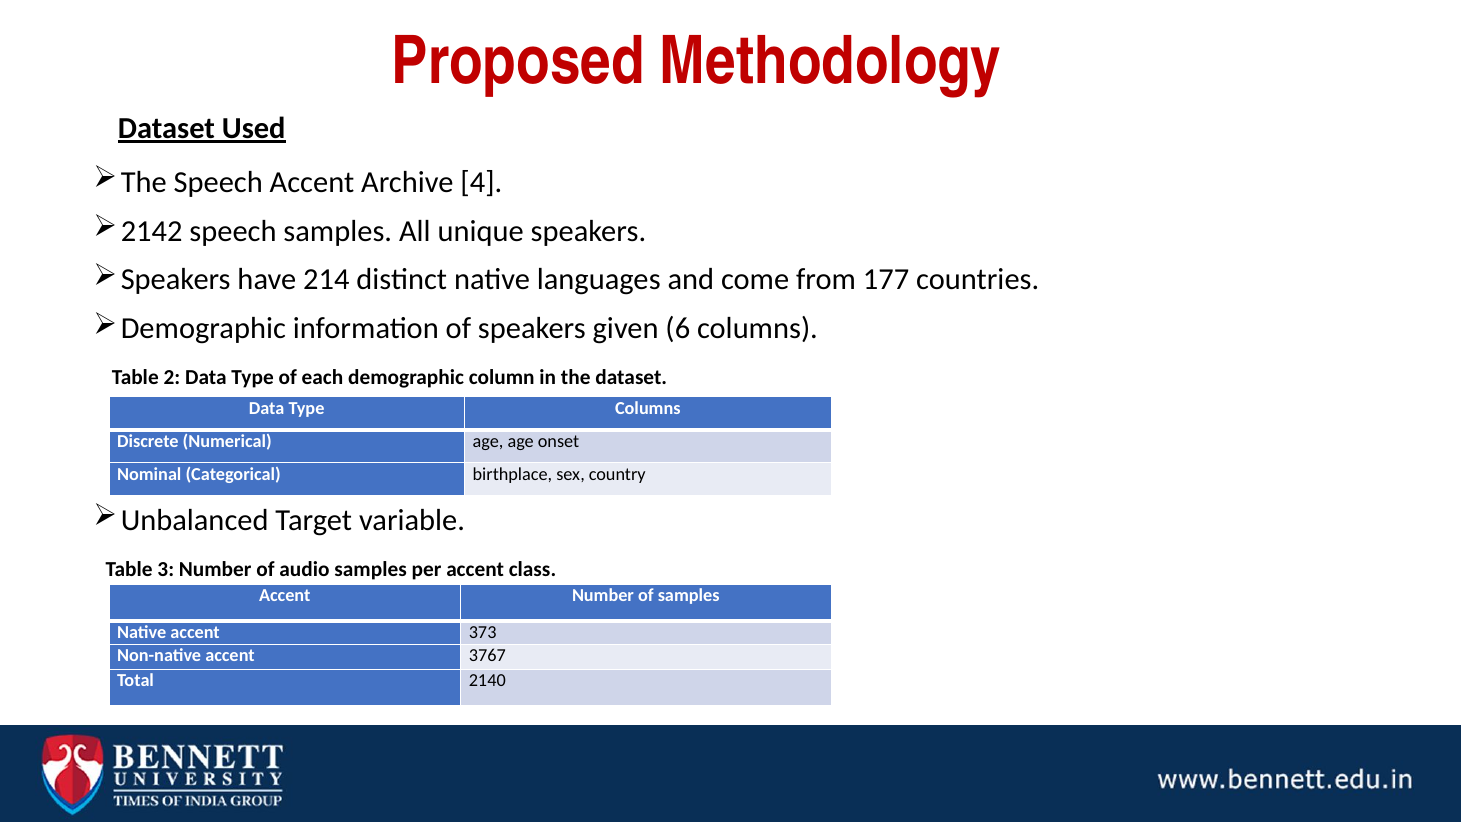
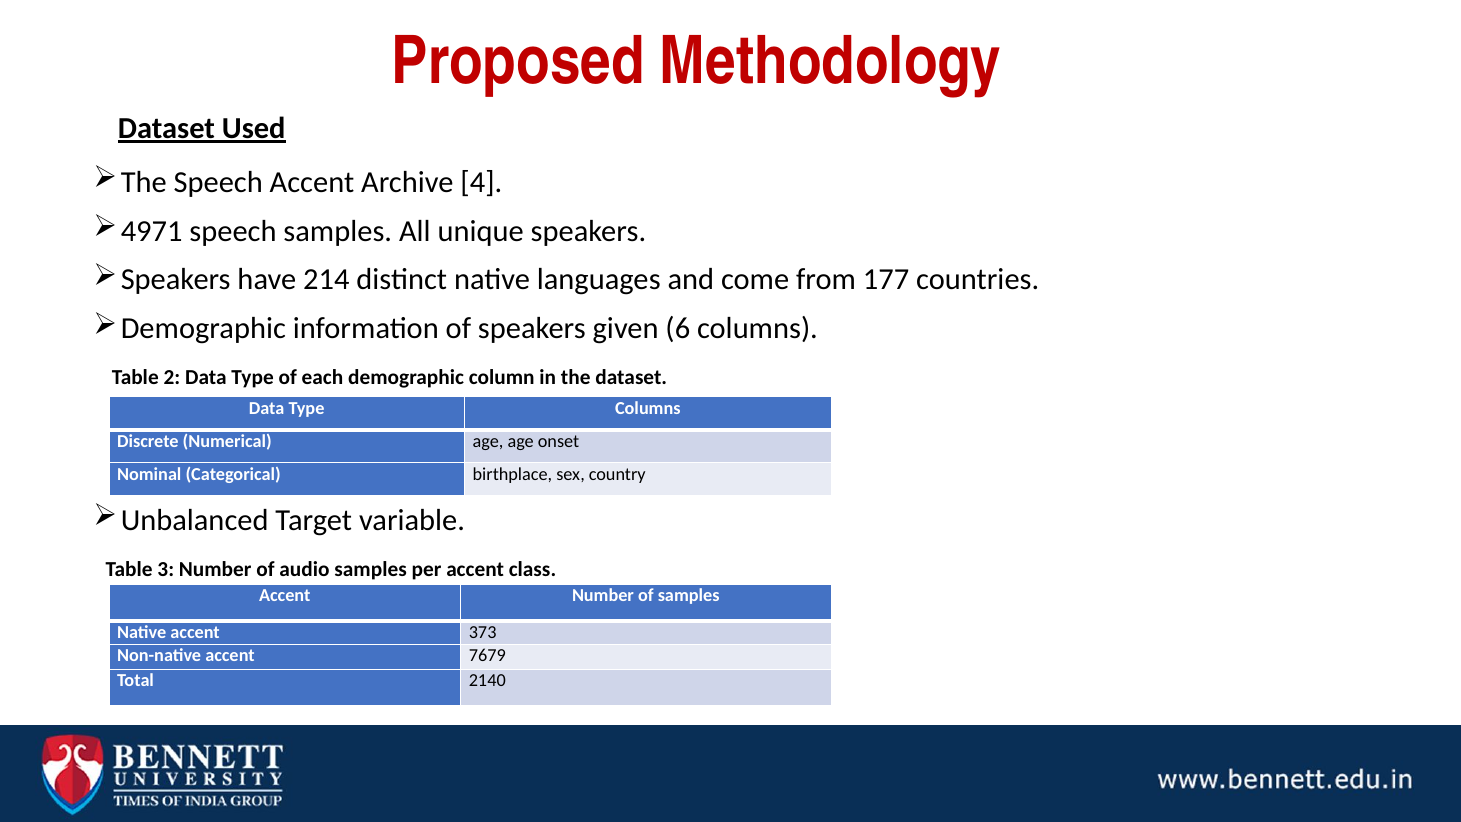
2142: 2142 -> 4971 (152, 231)
3767: 3767 -> 7679 (487, 656)
